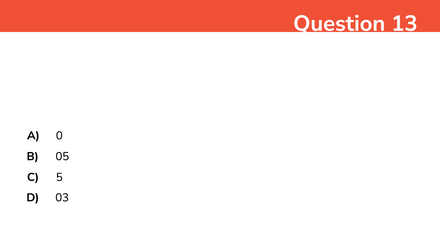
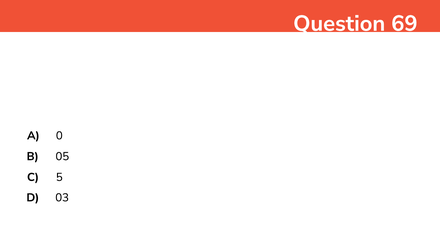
13: 13 -> 69 (404, 23)
